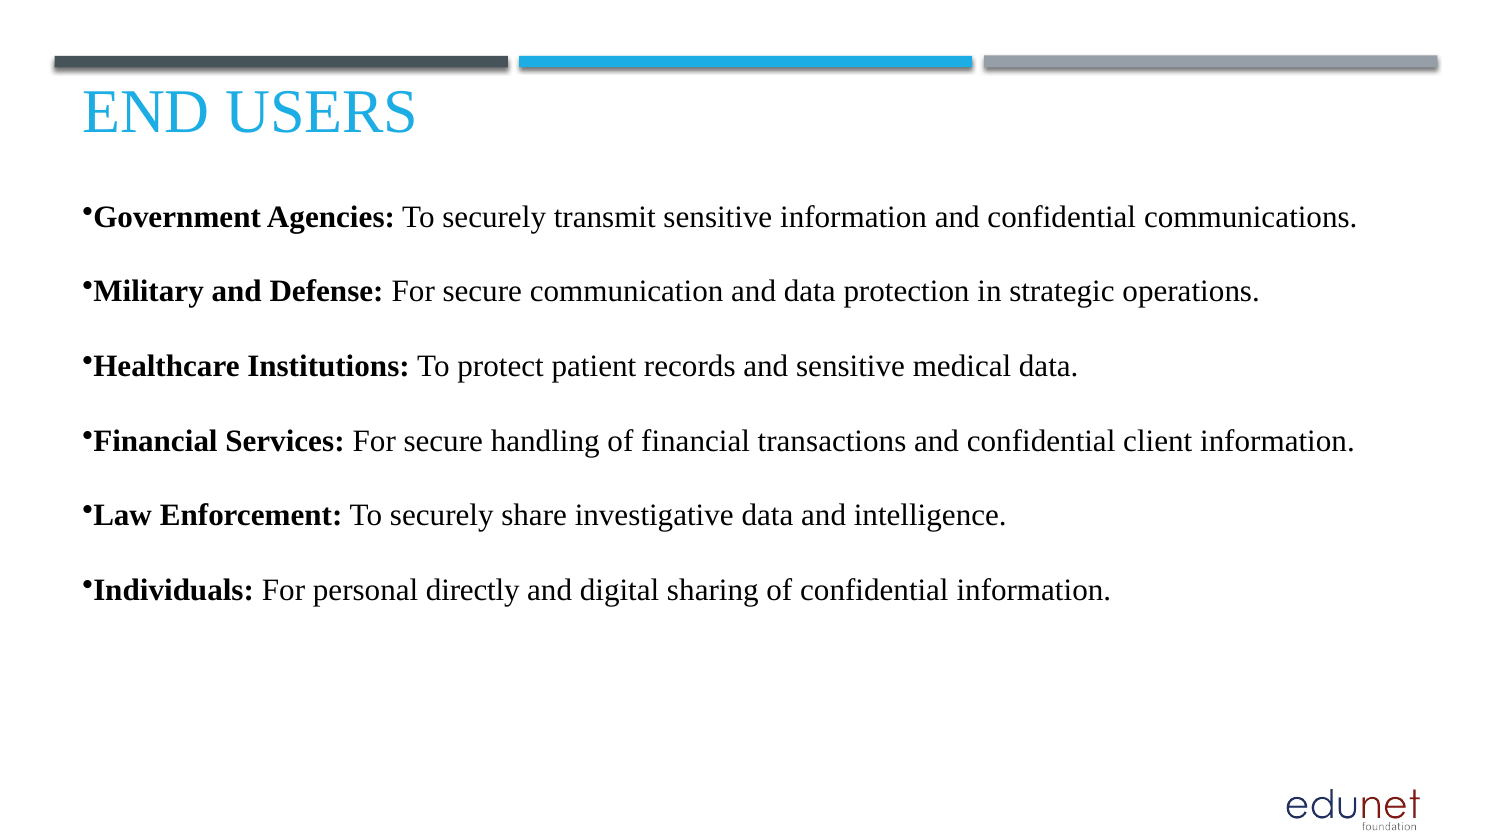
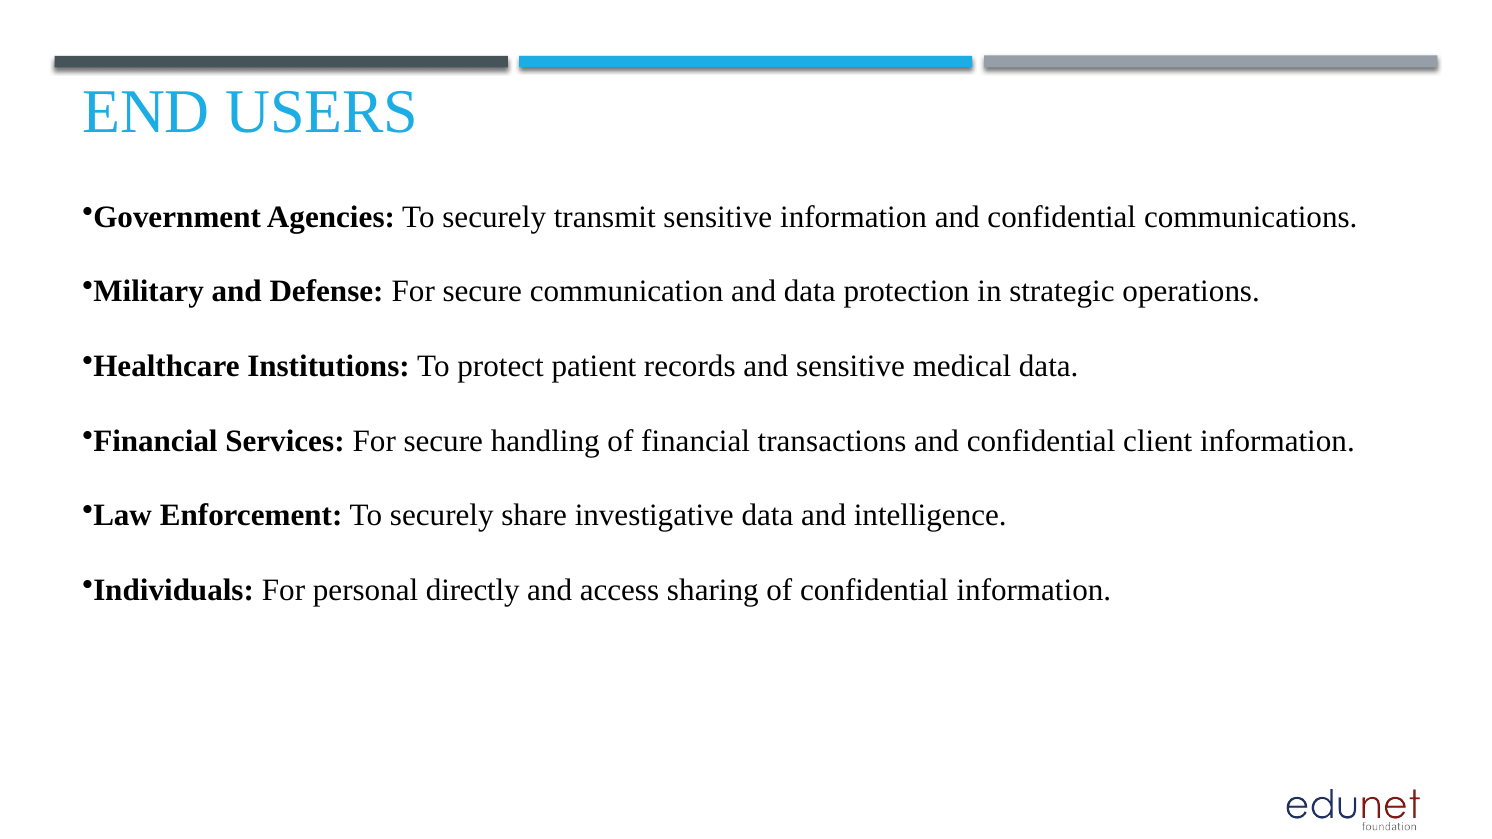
digital: digital -> access (620, 590)
